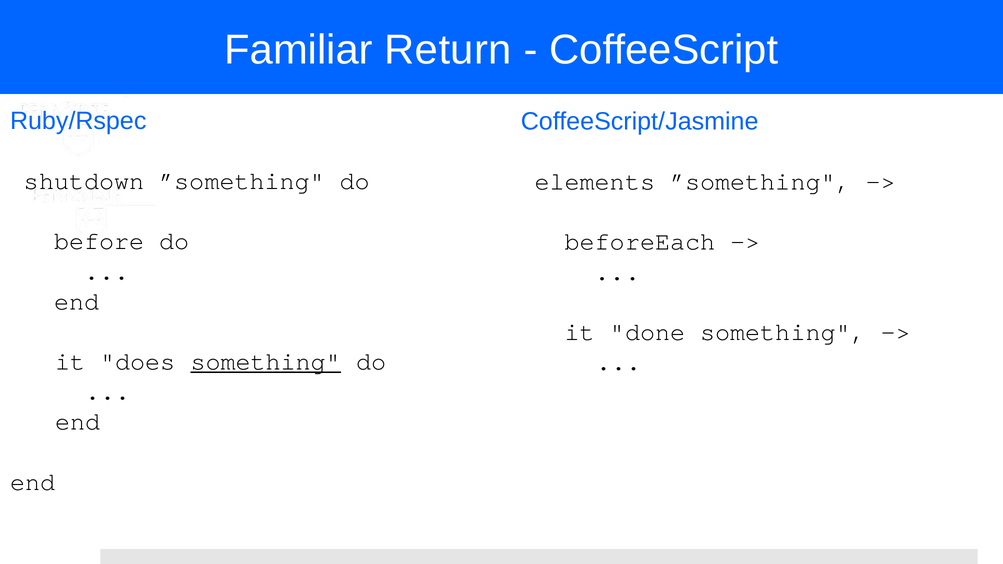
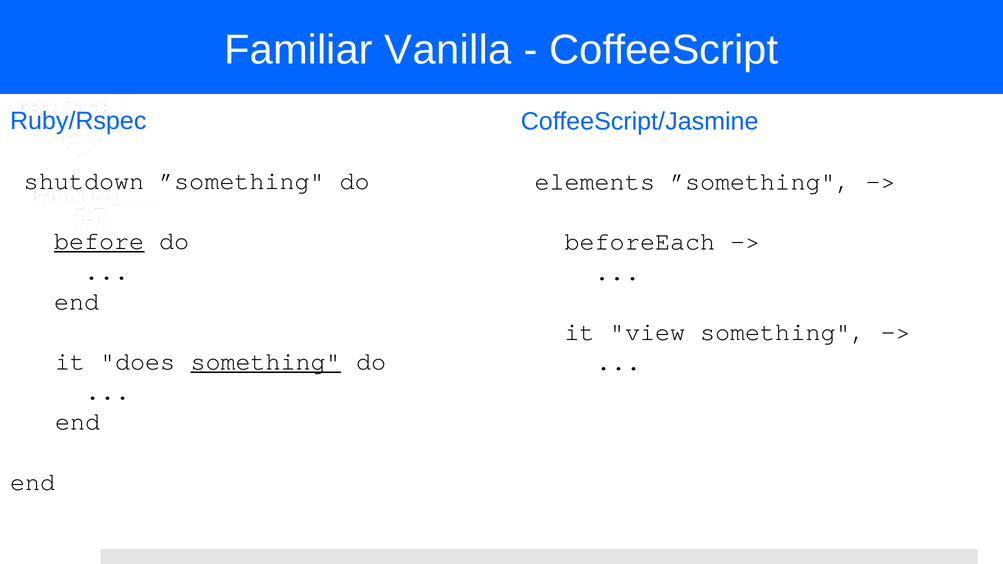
Return: Return -> Vanilla (448, 50)
before underline: none -> present (99, 241)
done: done -> view (648, 332)
